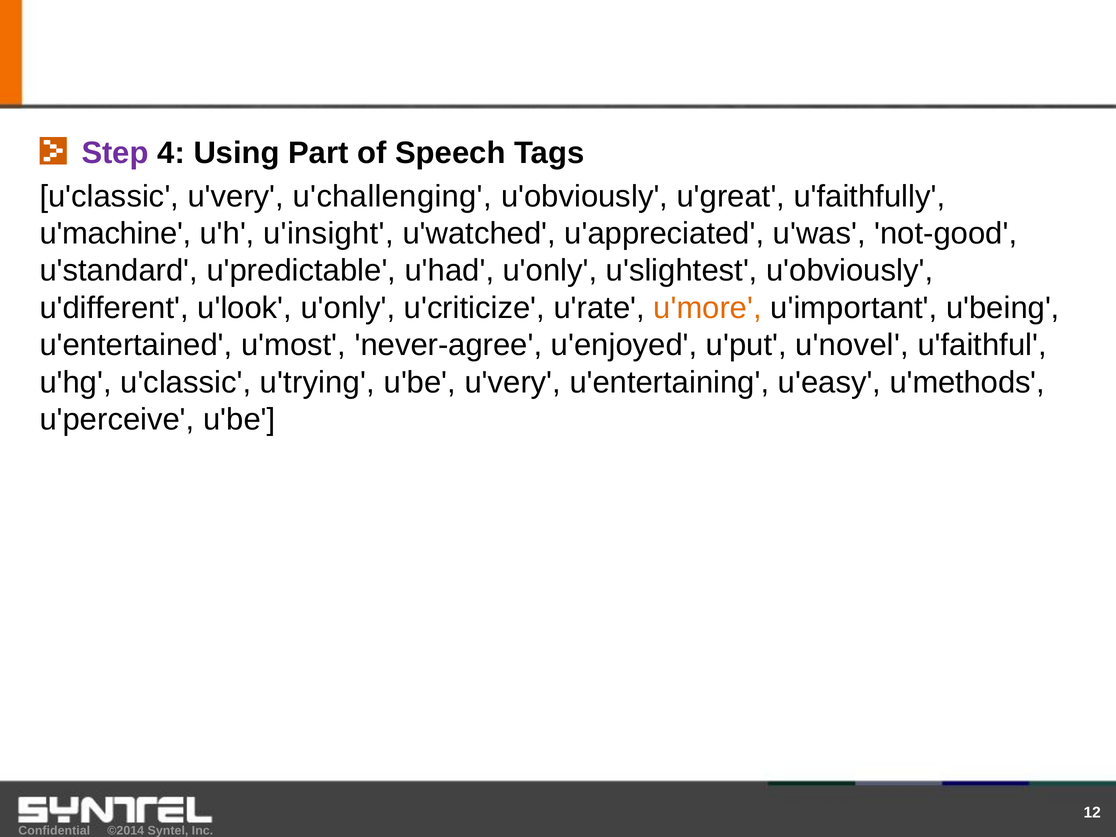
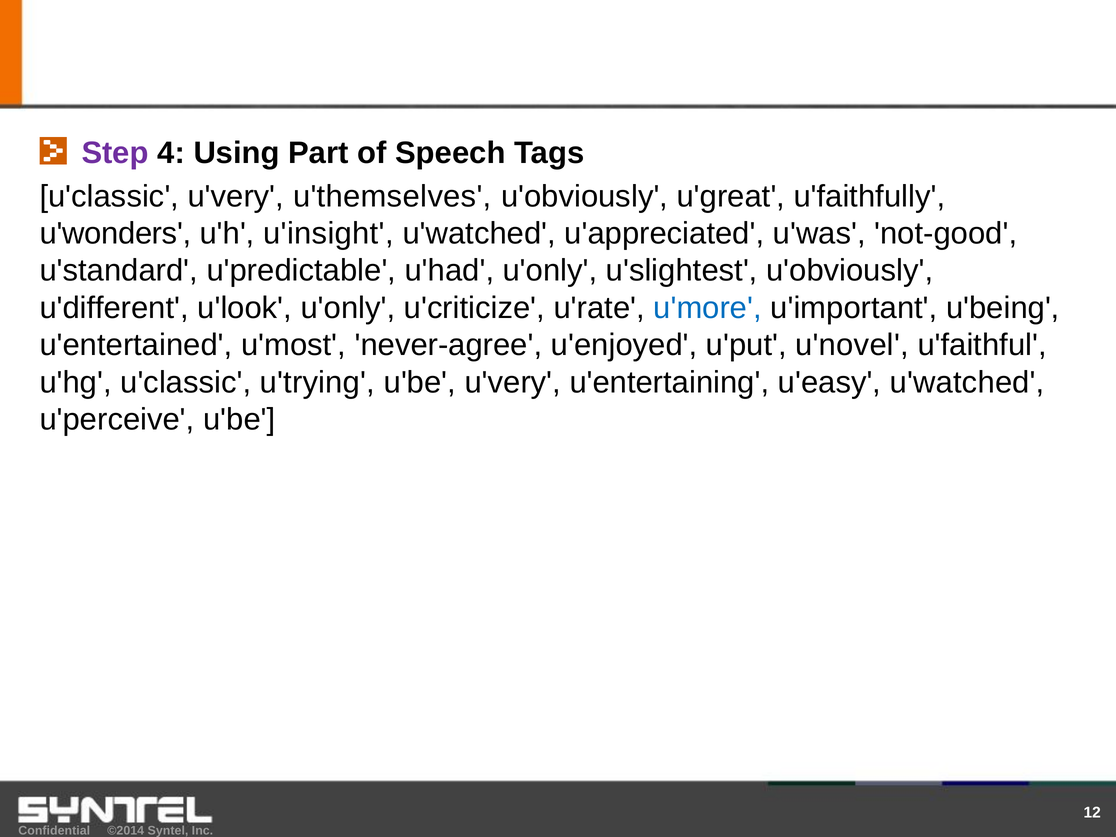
u'challenging: u'challenging -> u'themselves (392, 196)
u'machine: u'machine -> u'wonders (115, 234)
u'more colour: orange -> blue (708, 308)
u'easy u'methods: u'methods -> u'watched (967, 382)
